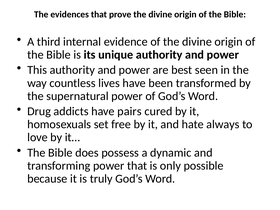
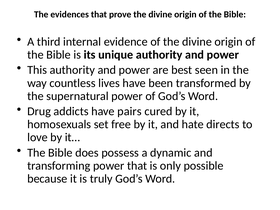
always: always -> directs (223, 124)
